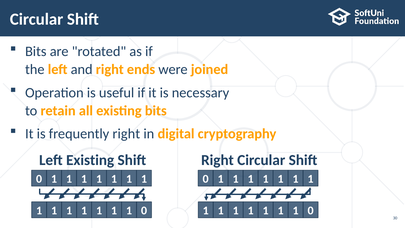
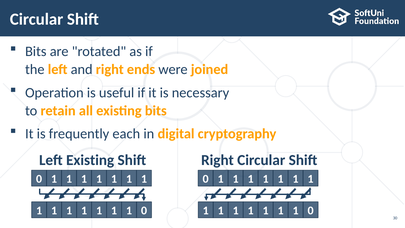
frequently right: right -> each (126, 134)
